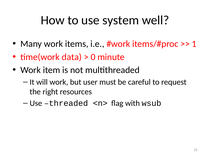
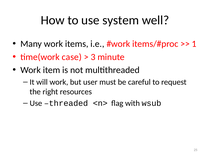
data: data -> case (72, 57)
0: 0 -> 3 (93, 57)
